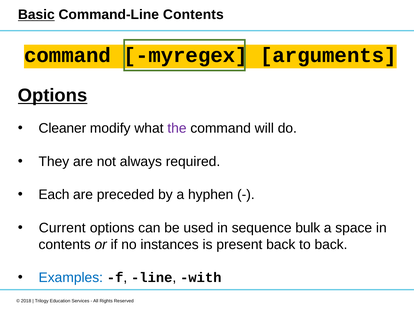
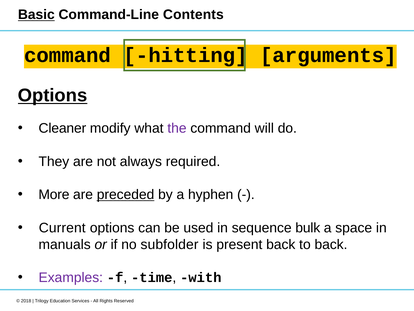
myregex: myregex -> hitting (186, 55)
Each: Each -> More (54, 194)
preceded underline: none -> present (126, 194)
contents: contents -> manuals (65, 244)
instances: instances -> subfolder (170, 244)
Examples colour: blue -> purple (71, 277)
line: line -> time (152, 277)
